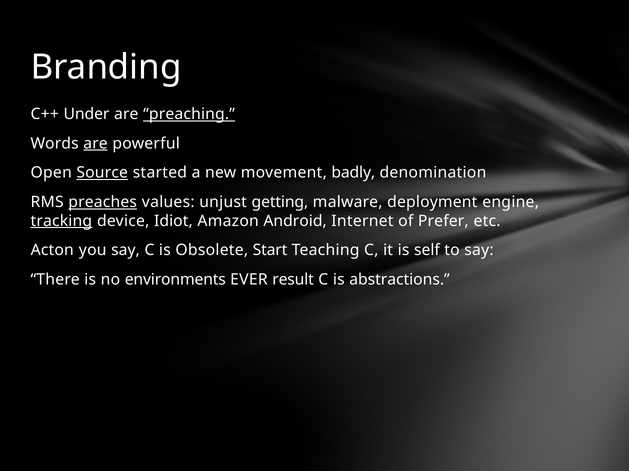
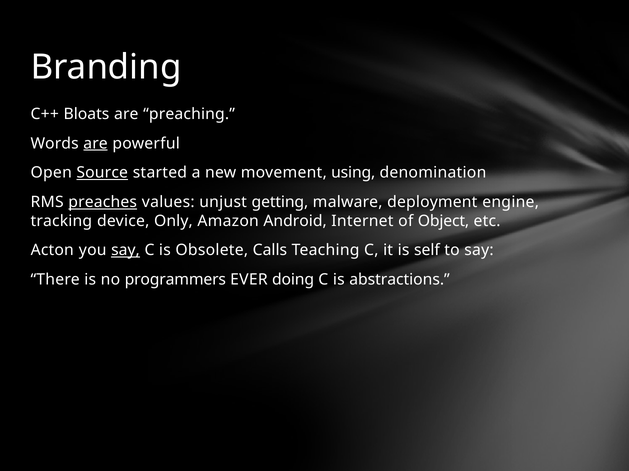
Under: Under -> Bloats (86, 114)
preaching underline: present -> none (189, 114)
badly: badly -> using (353, 173)
tracking underline: present -> none (61, 221)
Idiot: Idiot -> Only (173, 221)
Prefer: Prefer -> Object (443, 221)
say underline: none -> present (125, 251)
Start: Start -> Calls (270, 251)
environments: environments -> programmers (175, 280)
result: result -> doing (293, 280)
